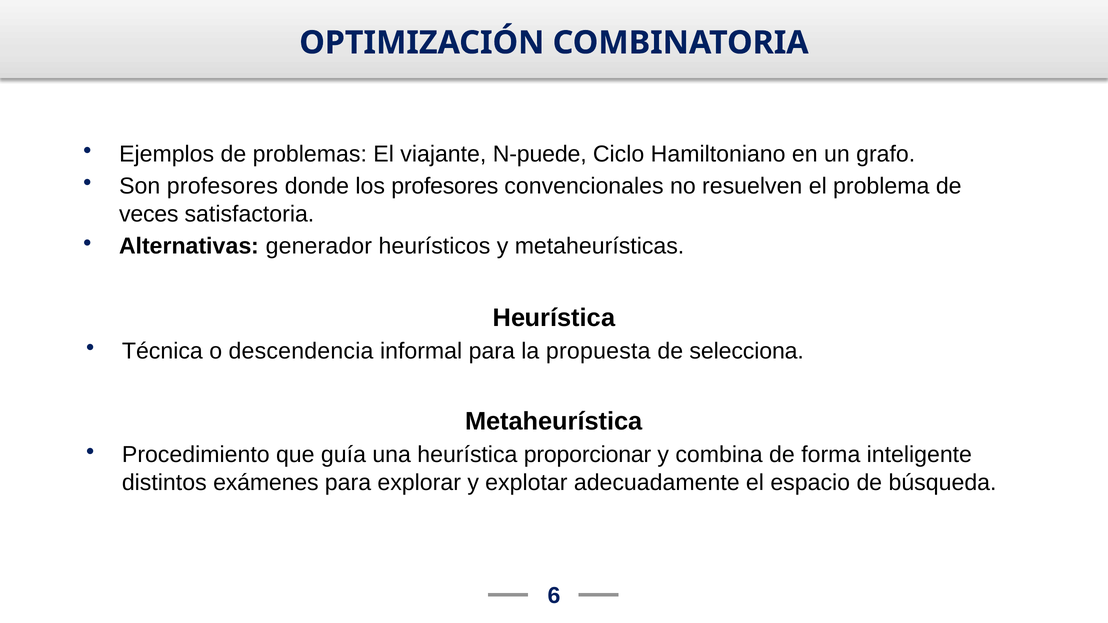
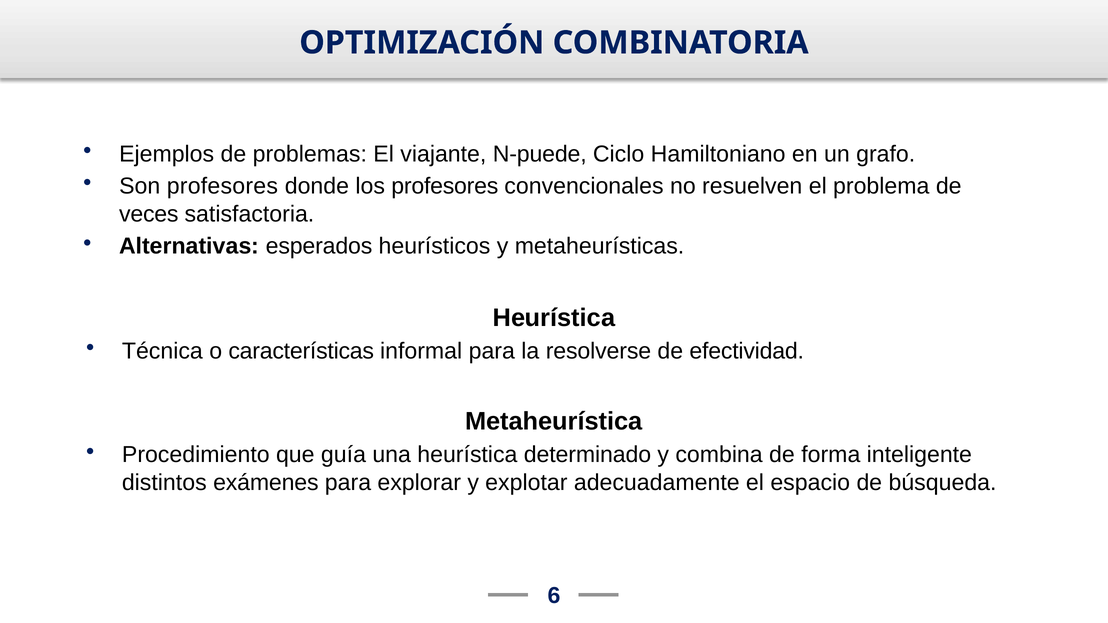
generador: generador -> esperados (319, 246)
descendencia: descendencia -> características (301, 351)
propuesta: propuesta -> resolverse (598, 351)
selecciona: selecciona -> efectividad (747, 351)
proporcionar: proporcionar -> determinado (587, 455)
